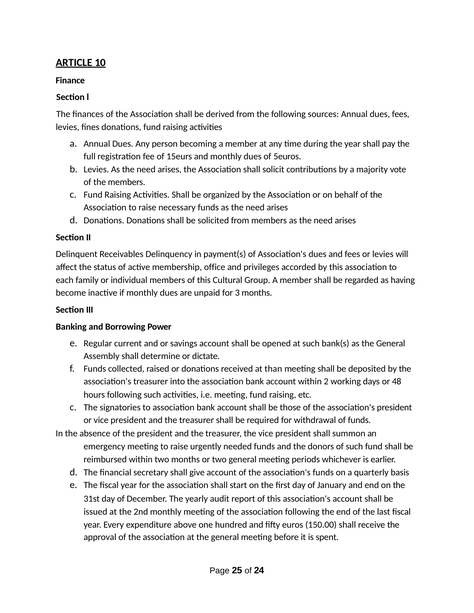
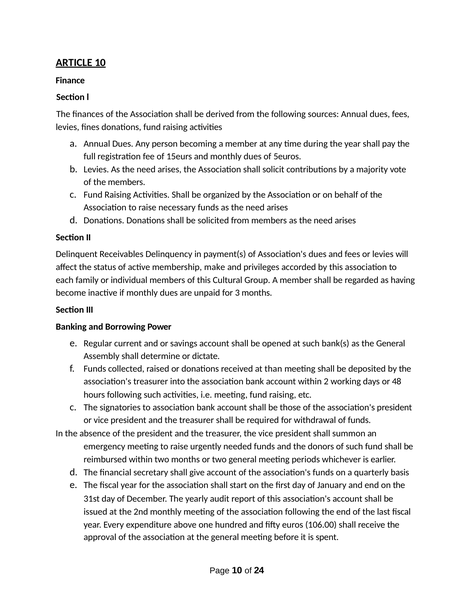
office: office -> make (215, 267)
150.00: 150.00 -> 106.00 (321, 525)
Page 25: 25 -> 10 (237, 571)
